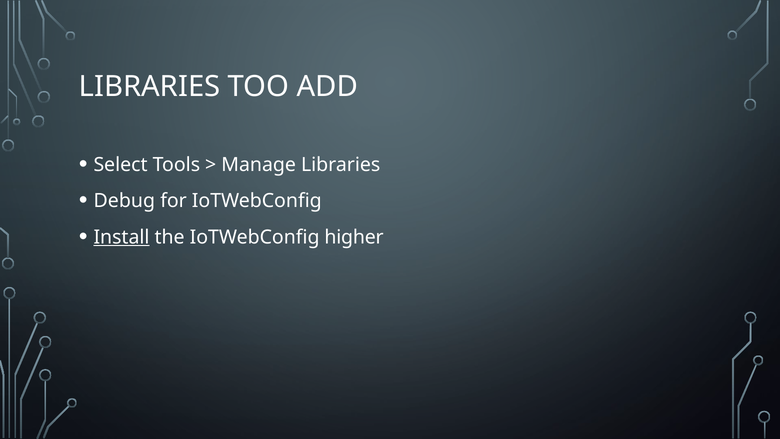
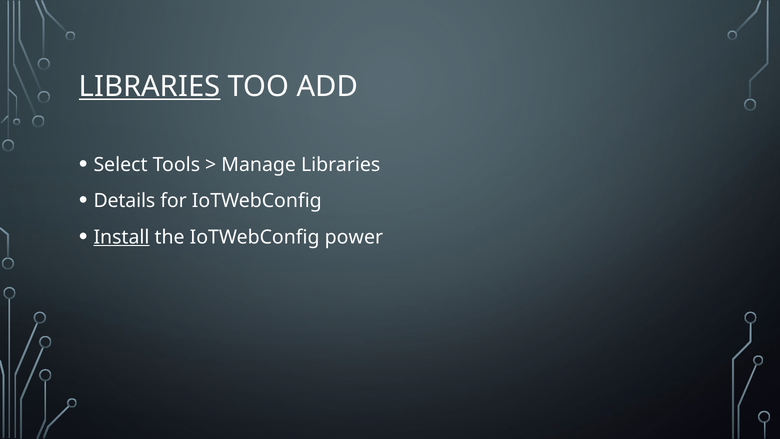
LIBRARIES underline: none -> present (150, 87)
Debug: Debug -> Details (124, 201)
higher: higher -> power (354, 237)
